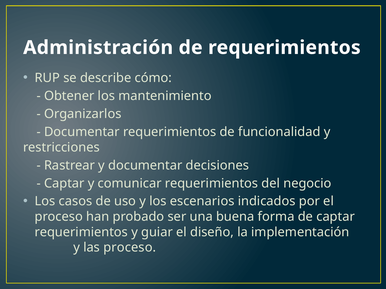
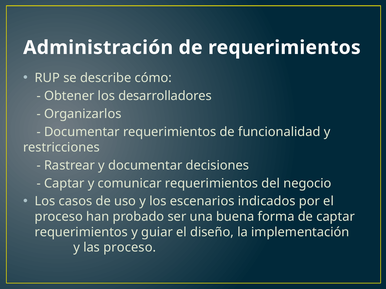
mantenimiento: mantenimiento -> desarrolladores (165, 96)
